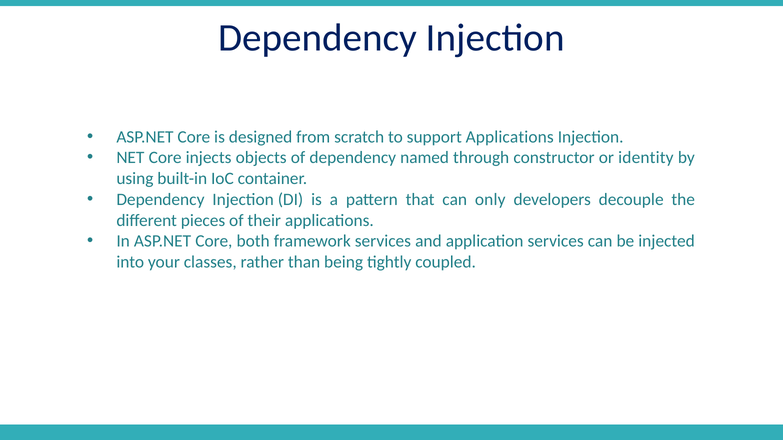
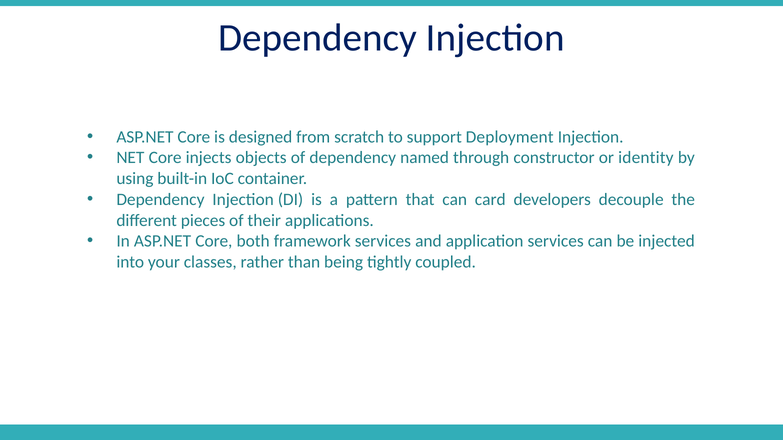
support Applications: Applications -> Deployment (510, 137)
only: only -> card (490, 200)
